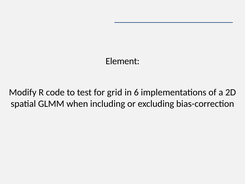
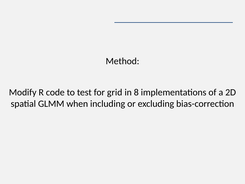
Element: Element -> Method (123, 61)
6: 6 -> 8 (136, 92)
